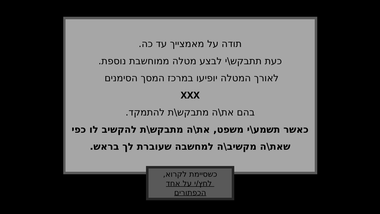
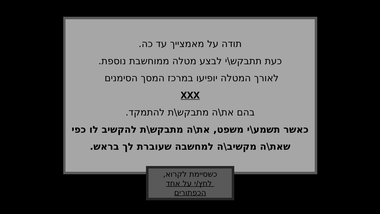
XXX underline: none -> present (190, 95)
